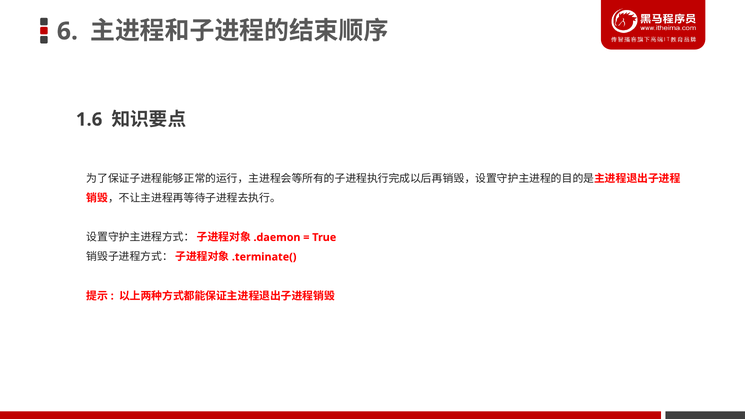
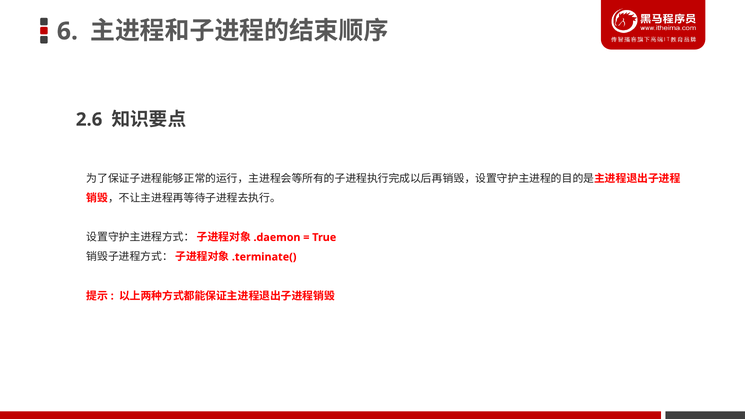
1.6: 1.6 -> 2.6 (89, 120)
